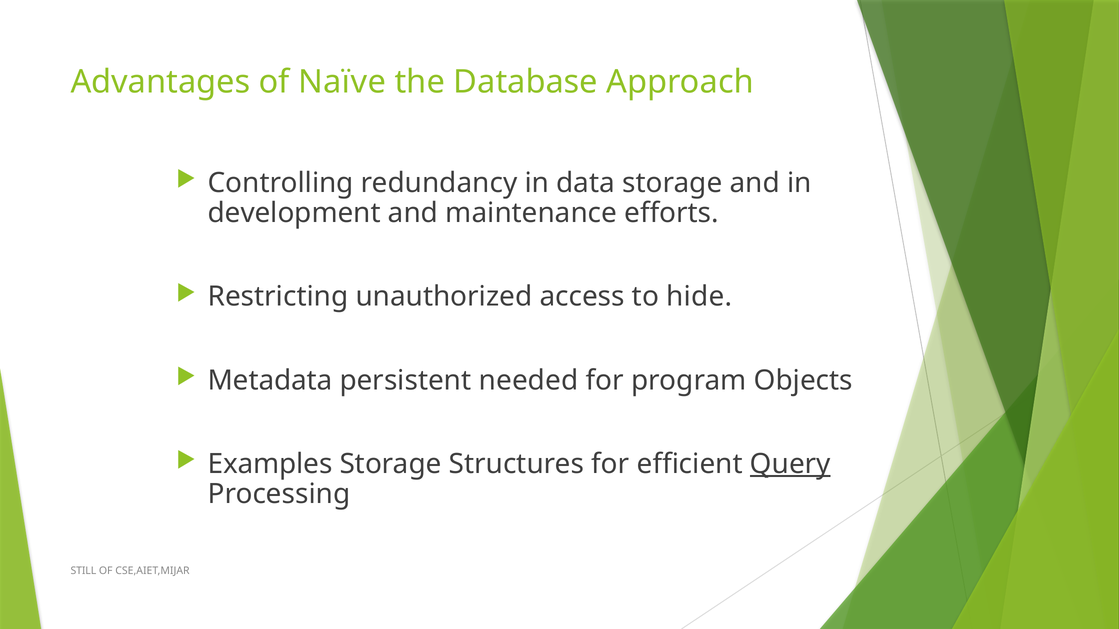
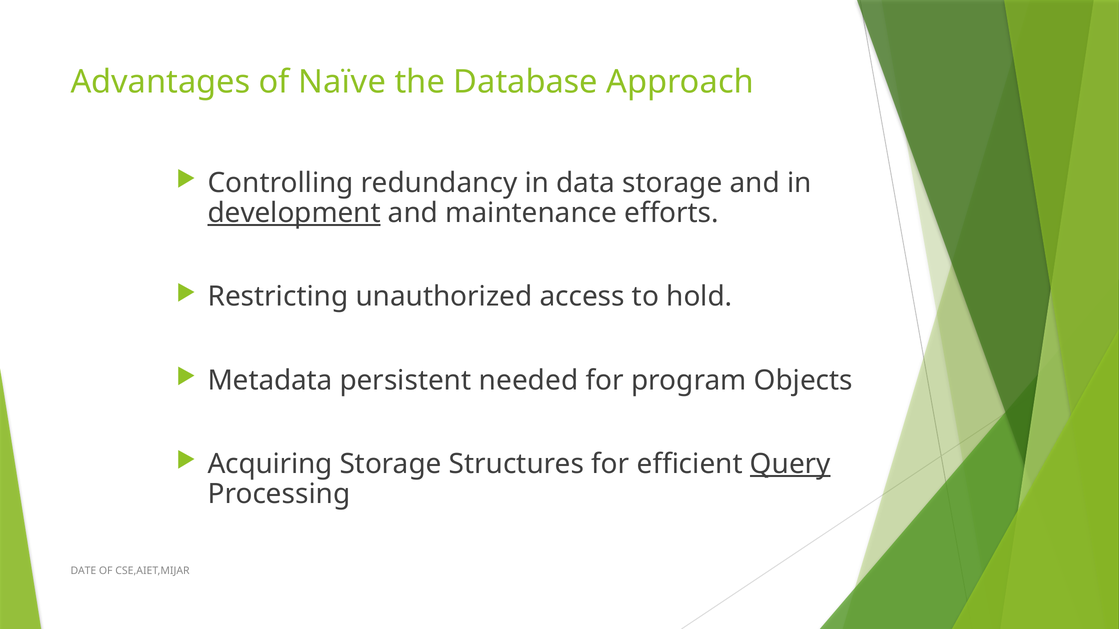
development underline: none -> present (294, 213)
hide: hide -> hold (699, 297)
Examples: Examples -> Acquiring (270, 464)
STILL: STILL -> DATE (83, 571)
